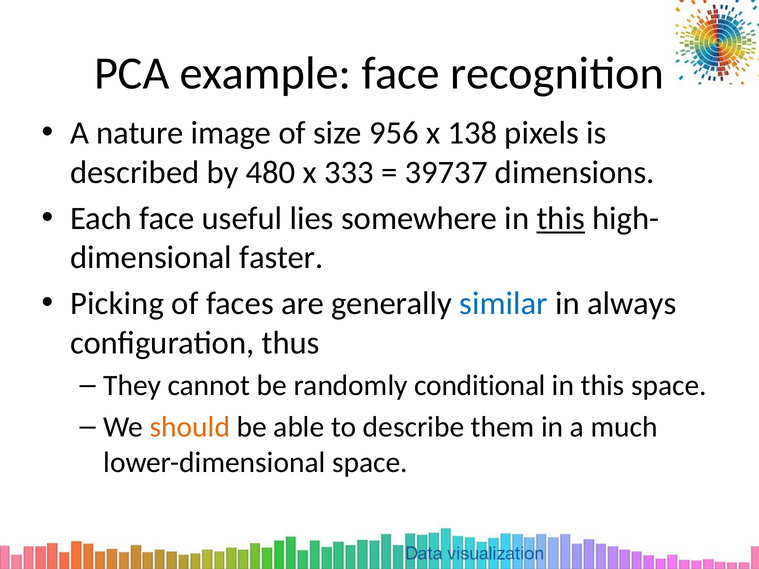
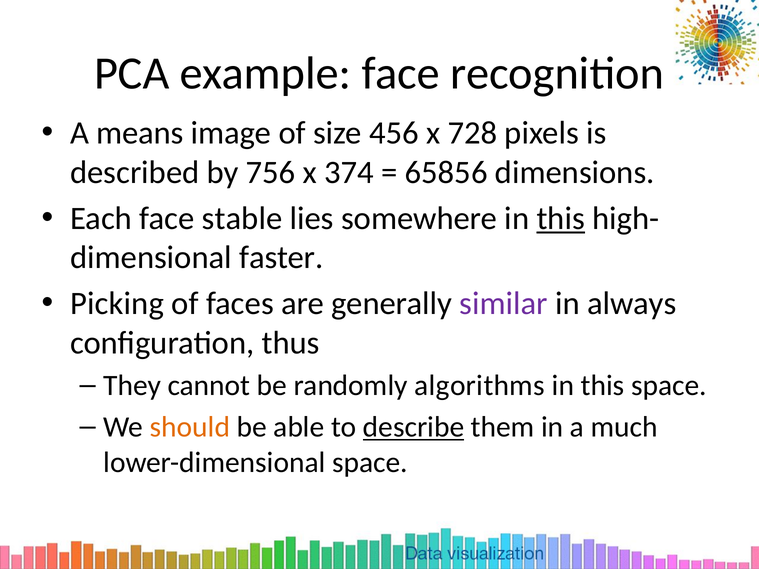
nature: nature -> means (140, 133)
956: 956 -> 456 (394, 133)
138: 138 -> 728 (472, 133)
480: 480 -> 756 (271, 172)
333: 333 -> 374 (349, 172)
39737: 39737 -> 65856 (446, 172)
useful: useful -> stable (242, 218)
similar colour: blue -> purple (504, 304)
conditional: conditional -> algorithms (480, 386)
describe underline: none -> present (414, 427)
